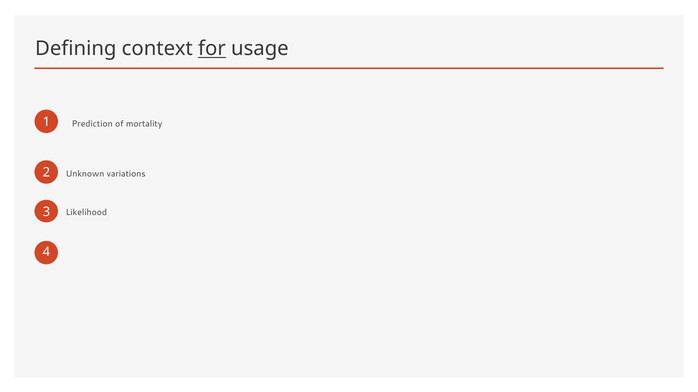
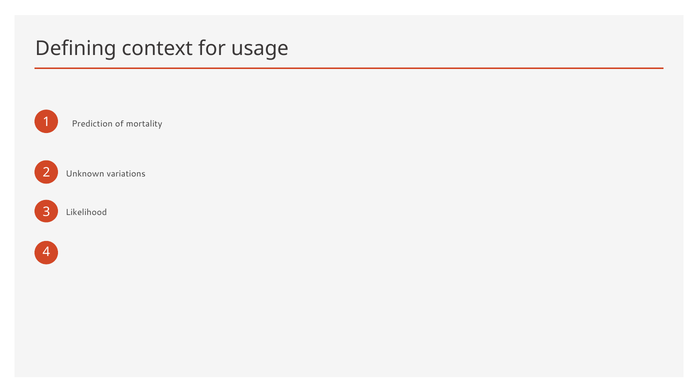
for underline: present -> none (212, 49)
